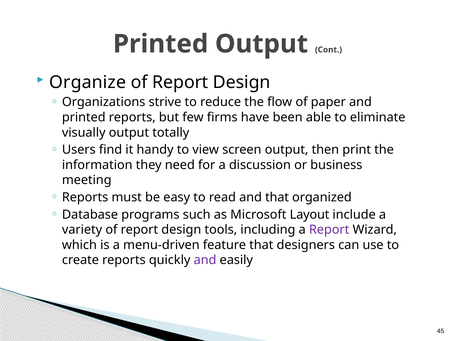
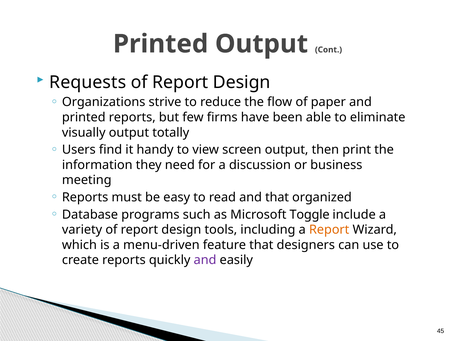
Organize: Organize -> Requests (88, 82)
Layout: Layout -> Toggle (310, 215)
Report colour: purple -> orange (329, 230)
